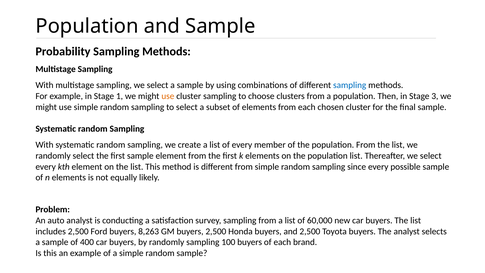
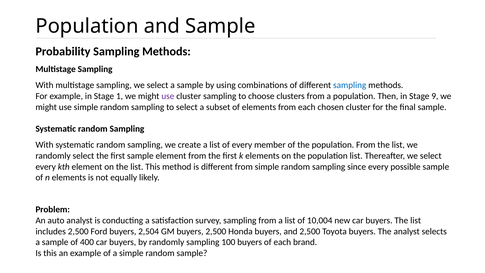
use colour: orange -> purple (168, 96)
3: 3 -> 9 (435, 96)
60,000: 60,000 -> 10,004 (320, 220)
8,263: 8,263 -> 2,504 (149, 231)
